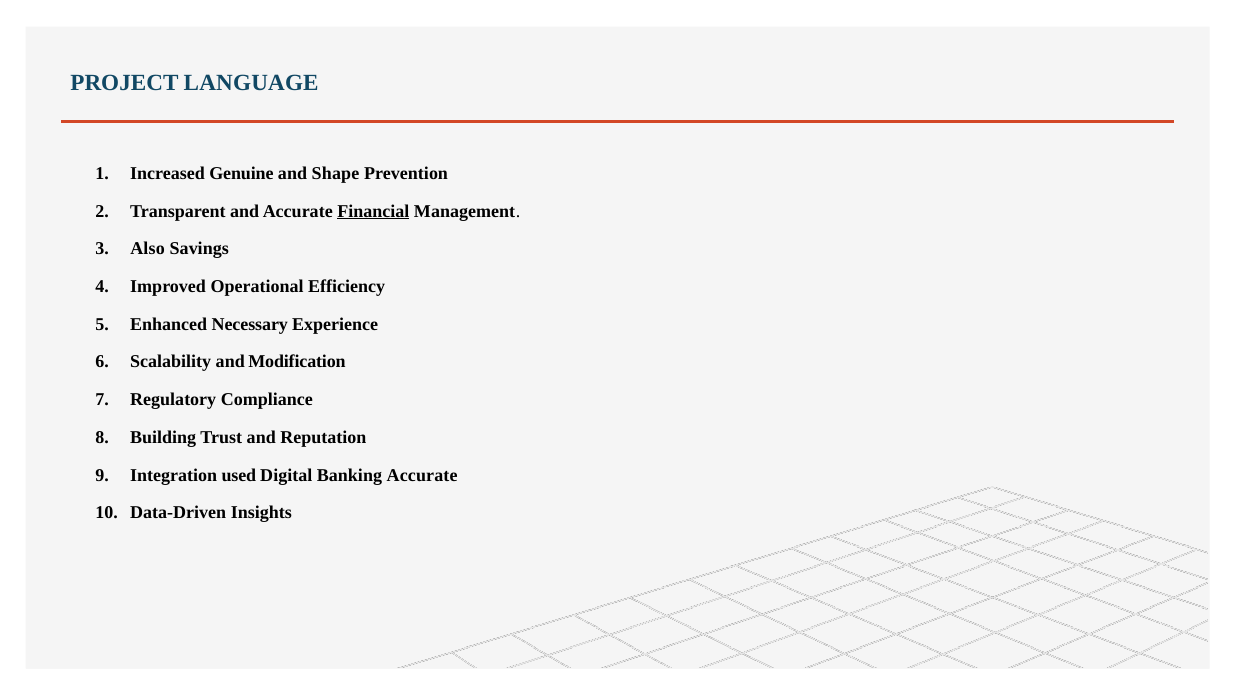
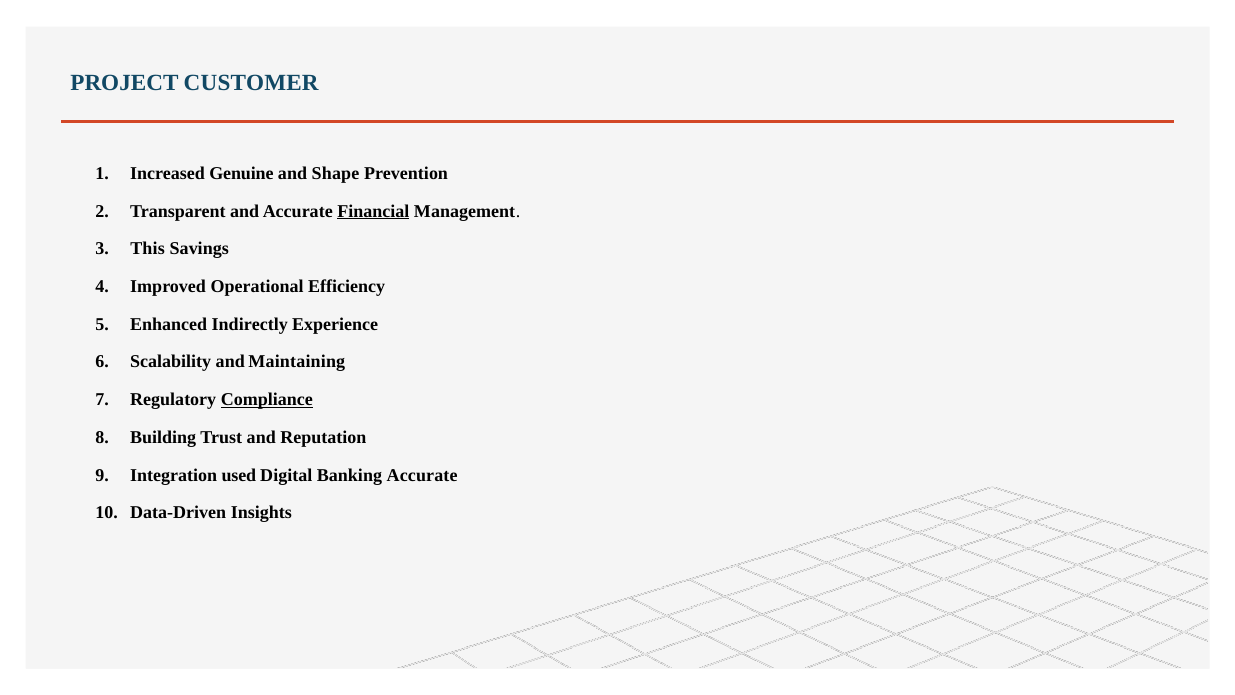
LANGUAGE: LANGUAGE -> CUSTOMER (251, 83)
Also: Also -> This (148, 249)
Necessary: Necessary -> Indirectly (250, 324)
Modification: Modification -> Maintaining (297, 362)
Compliance underline: none -> present (267, 399)
